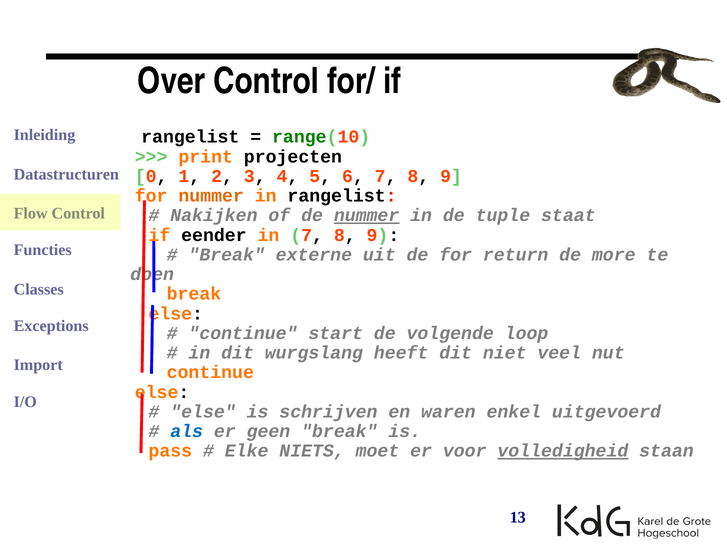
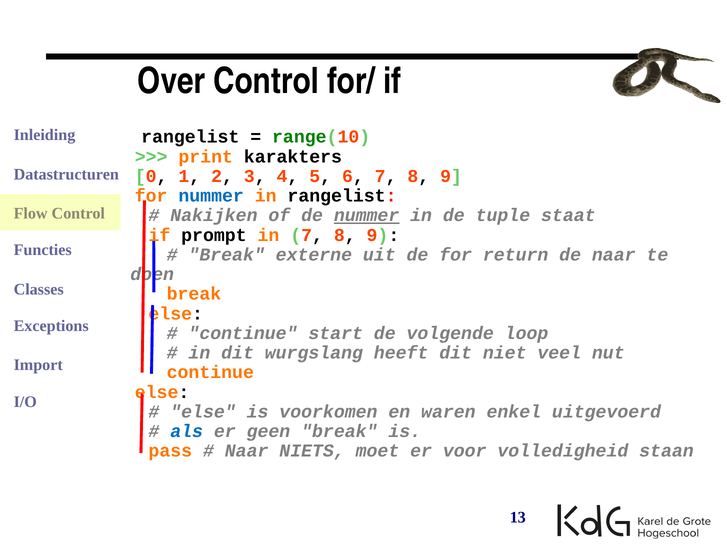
projecten: projecten -> karakters (293, 157)
nummer colour: orange -> blue (211, 196)
eender: eender -> prompt (214, 235)
de more: more -> naar (614, 255)
schrijven: schrijven -> voorkomen (328, 412)
Elke: Elke -> Naar (247, 451)
volledigheid underline: present -> none (563, 451)
